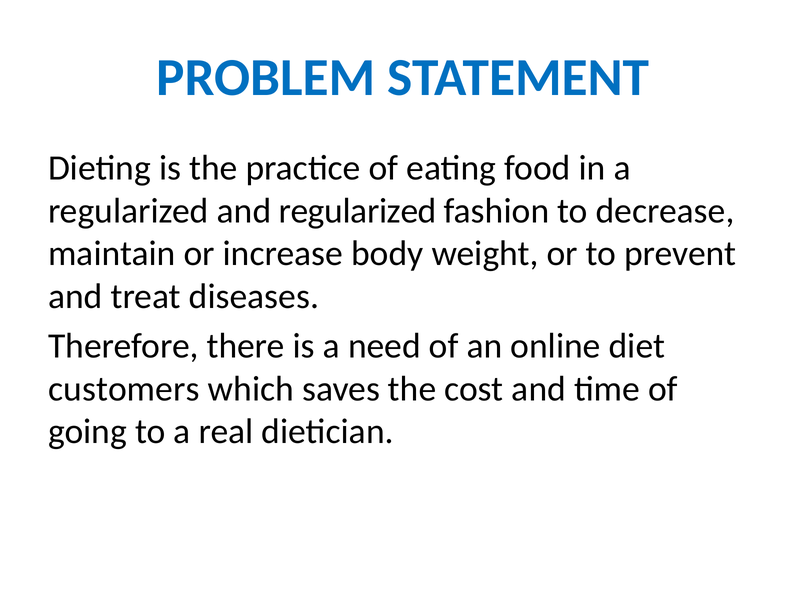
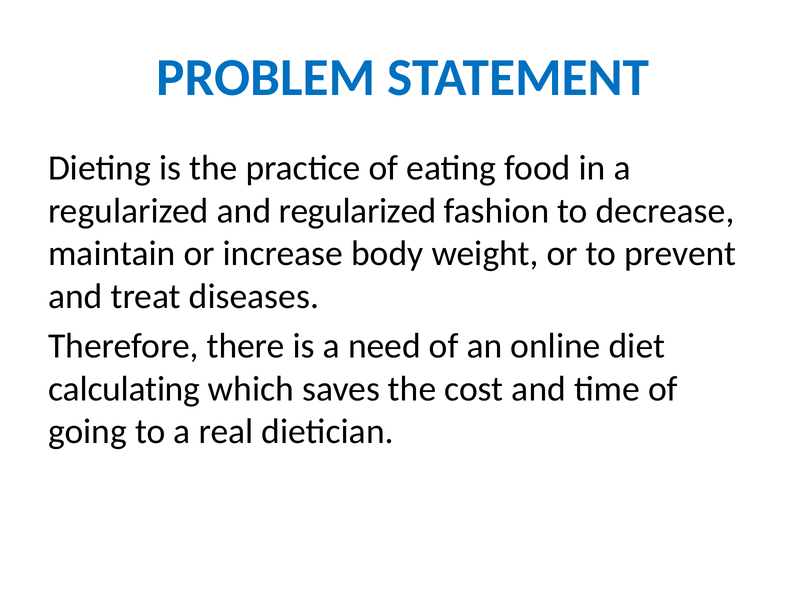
customers: customers -> calculating (124, 389)
